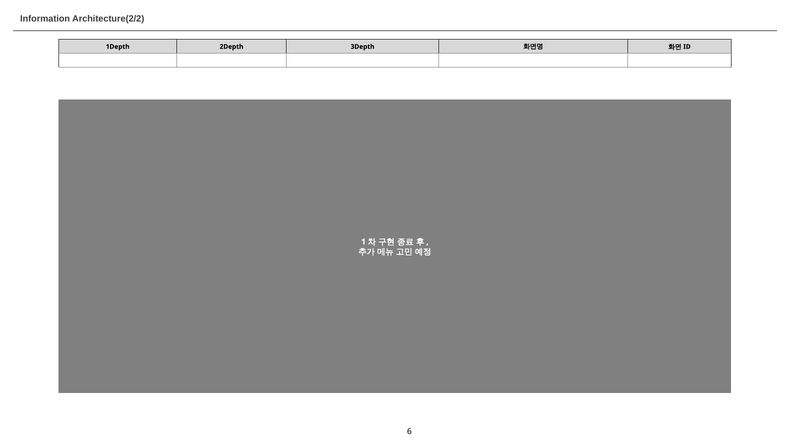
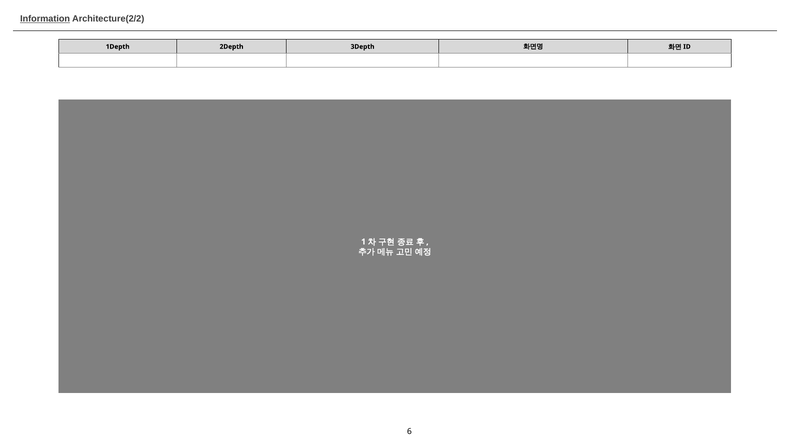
Information underline: none -> present (45, 19)
